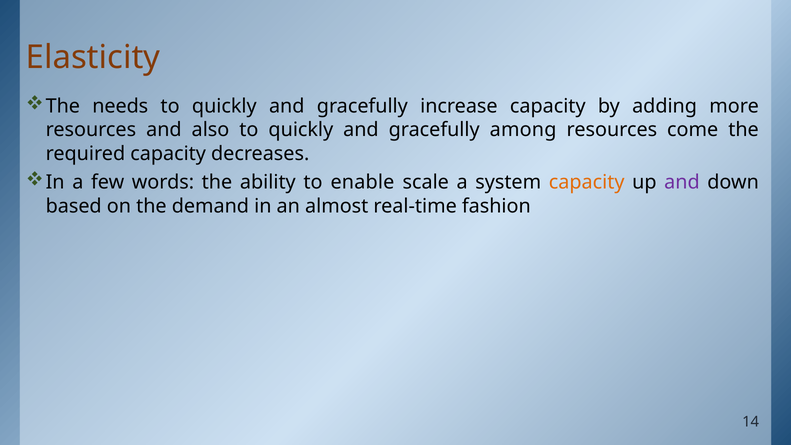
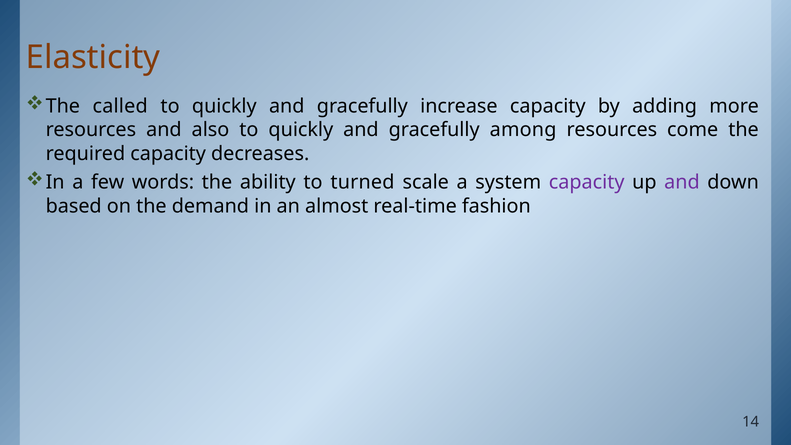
needs: needs -> called (120, 106)
enable: enable -> turned (362, 182)
capacity colour: orange -> purple (587, 182)
